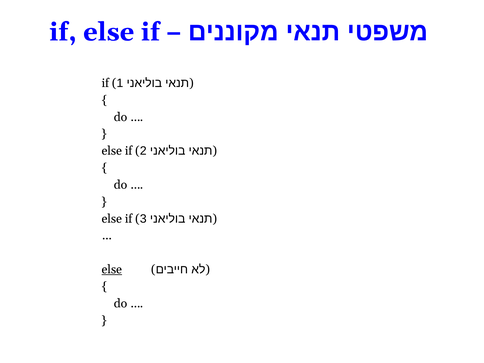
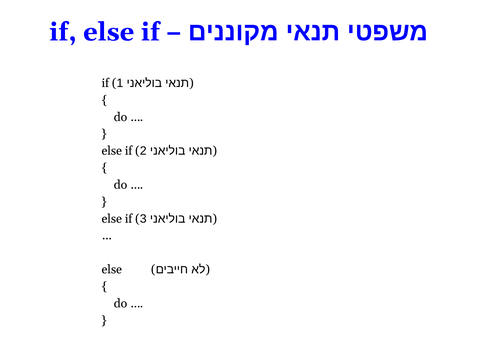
else underline: present -> none (112, 270)
